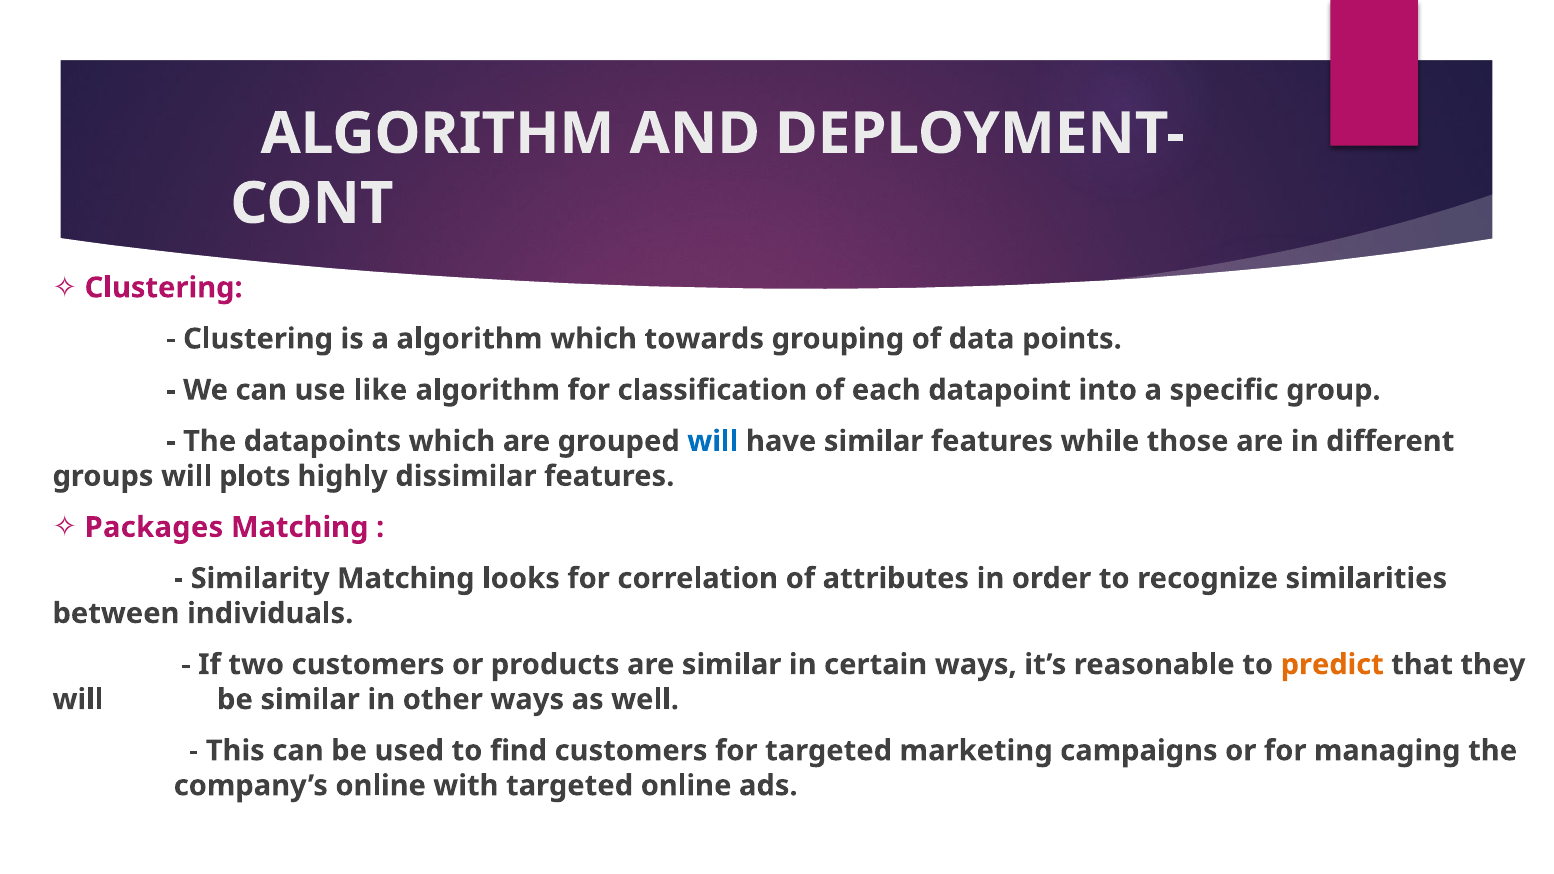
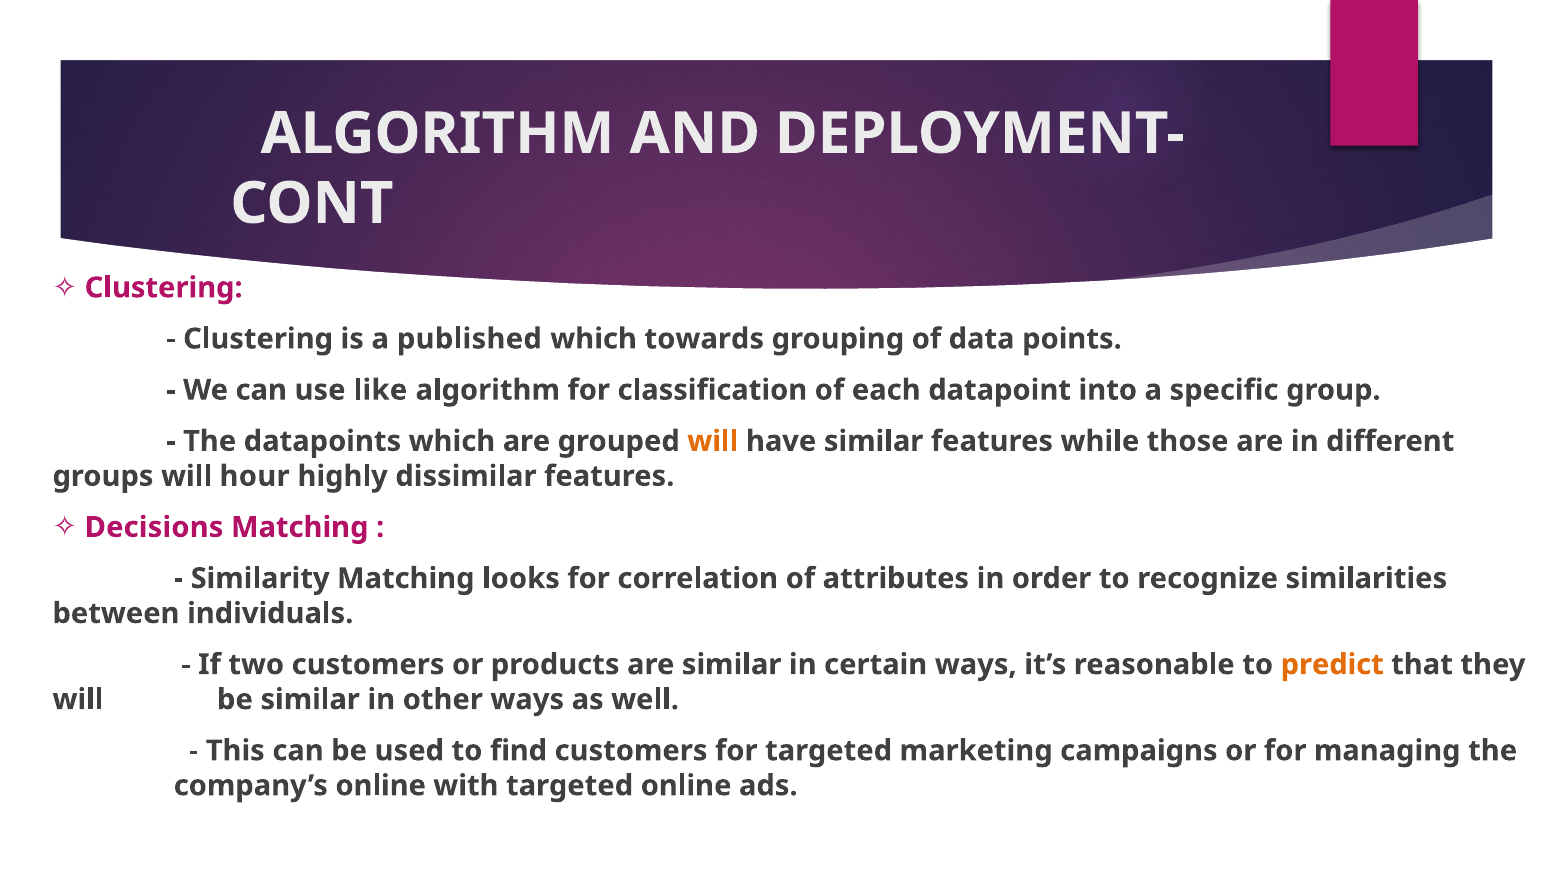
a algorithm: algorithm -> published (469, 339)
will colour: blue -> orange (713, 441)
plots: plots -> hour (255, 476)
Packages: Packages -> Decisions (154, 527)
